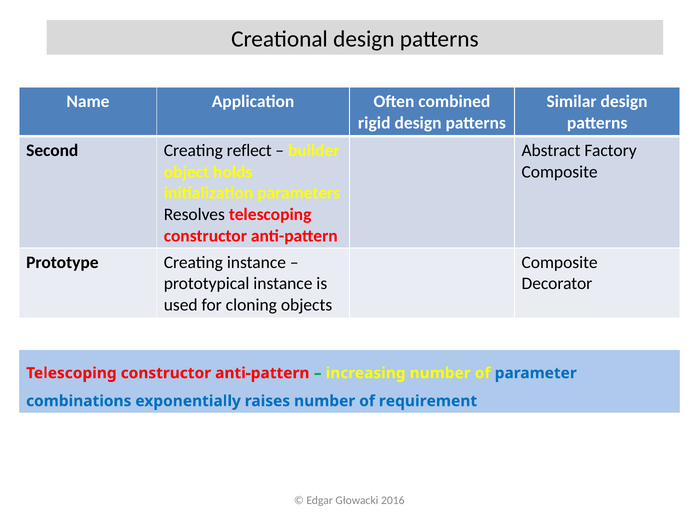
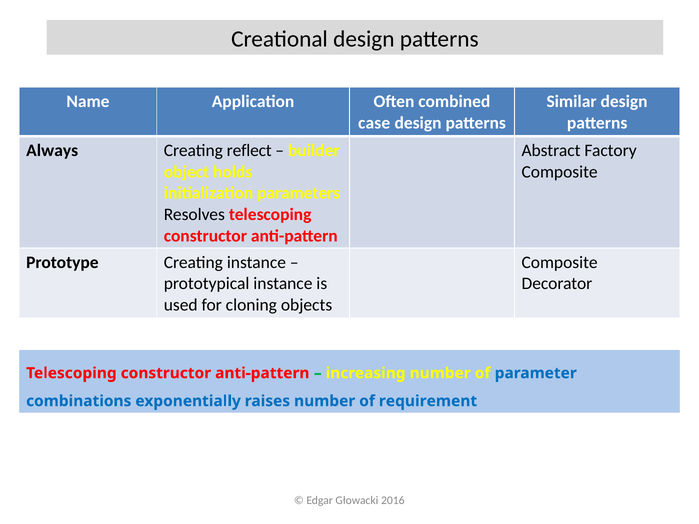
rigid: rigid -> case (374, 123)
Second: Second -> Always (52, 151)
